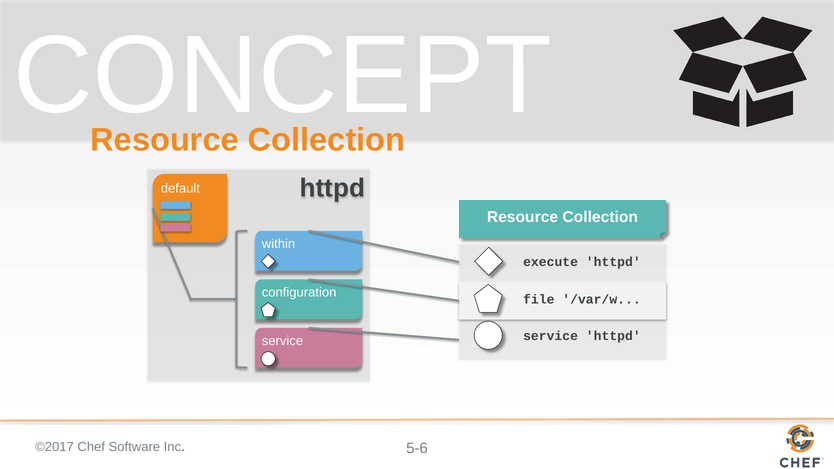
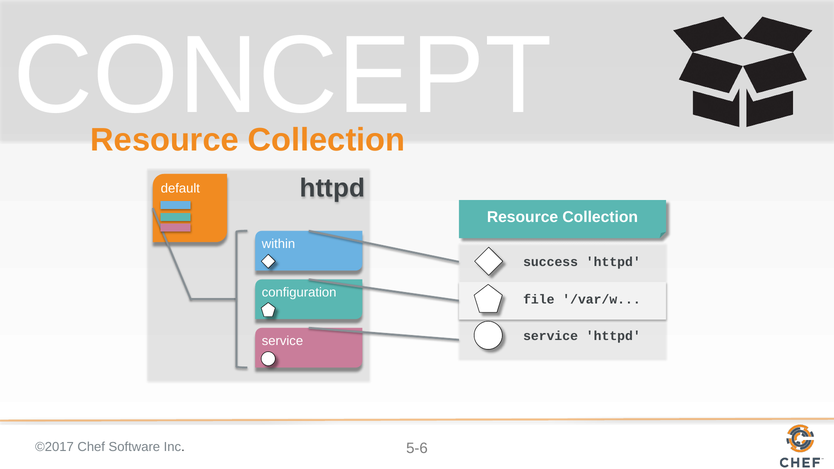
execute: execute -> success (551, 262)
